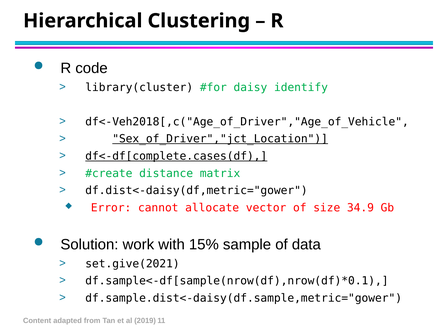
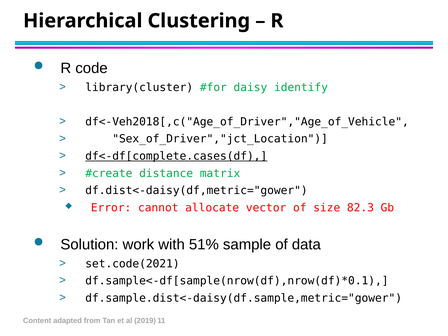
Sex_of_Driver","jct_Location underline: present -> none (220, 139)
34.9: 34.9 -> 82.3 (360, 208)
15%: 15% -> 51% (204, 245)
set.give(2021: set.give(2021 -> set.code(2021 (132, 264)
